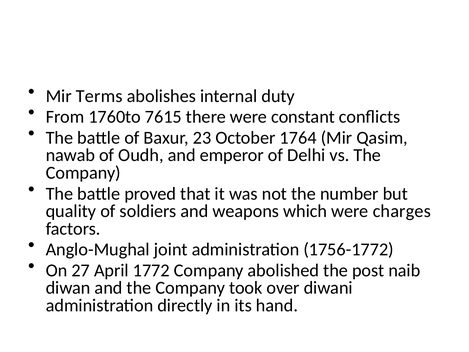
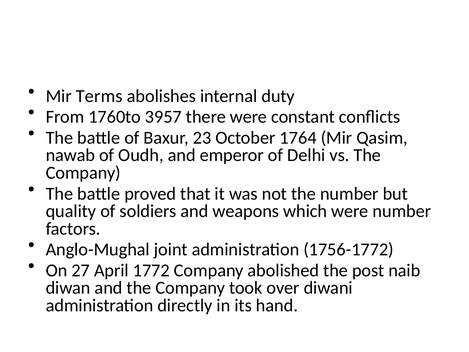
7615: 7615 -> 3957 (163, 117)
were charges: charges -> number (402, 211)
